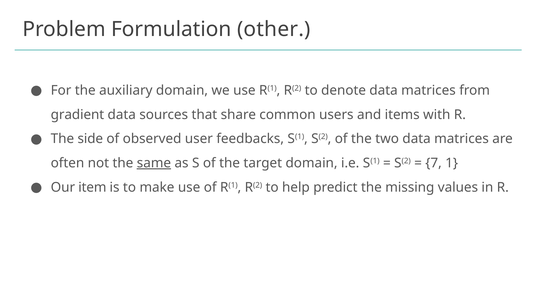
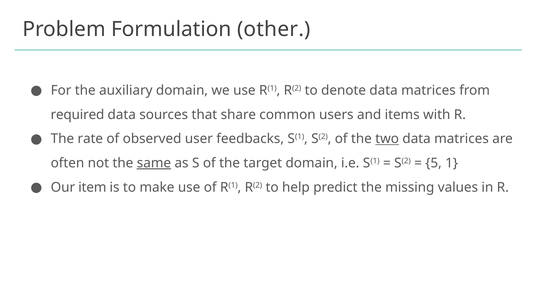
gradient: gradient -> required (77, 115)
side: side -> rate (90, 139)
two underline: none -> present (387, 139)
7: 7 -> 5 (434, 163)
